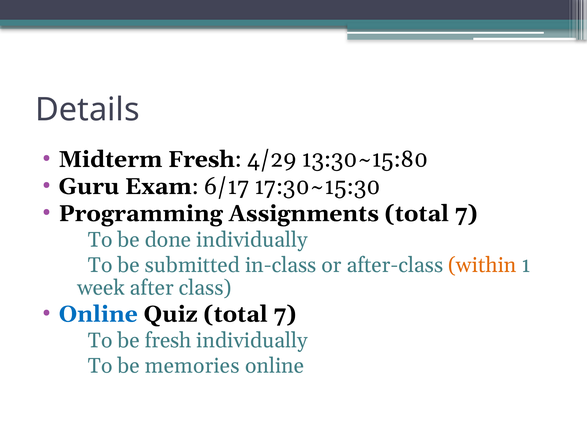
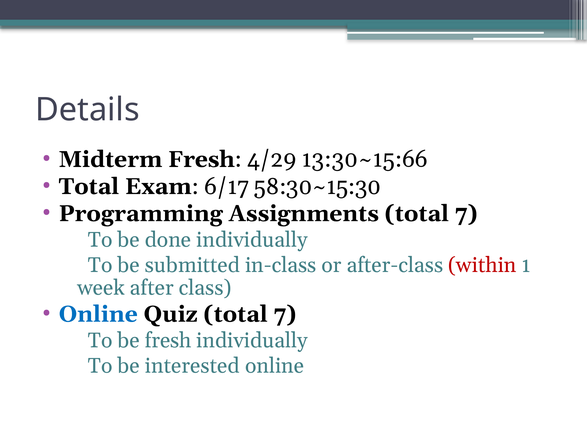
13:30~15:80: 13:30~15:80 -> 13:30~15:66 (365, 159)
Guru: Guru -> Total (89, 187)
17:30~15:30: 17:30~15:30 -> 58:30~15:30 (318, 187)
within colour: orange -> red (482, 265)
memories: memories -> interested (192, 366)
